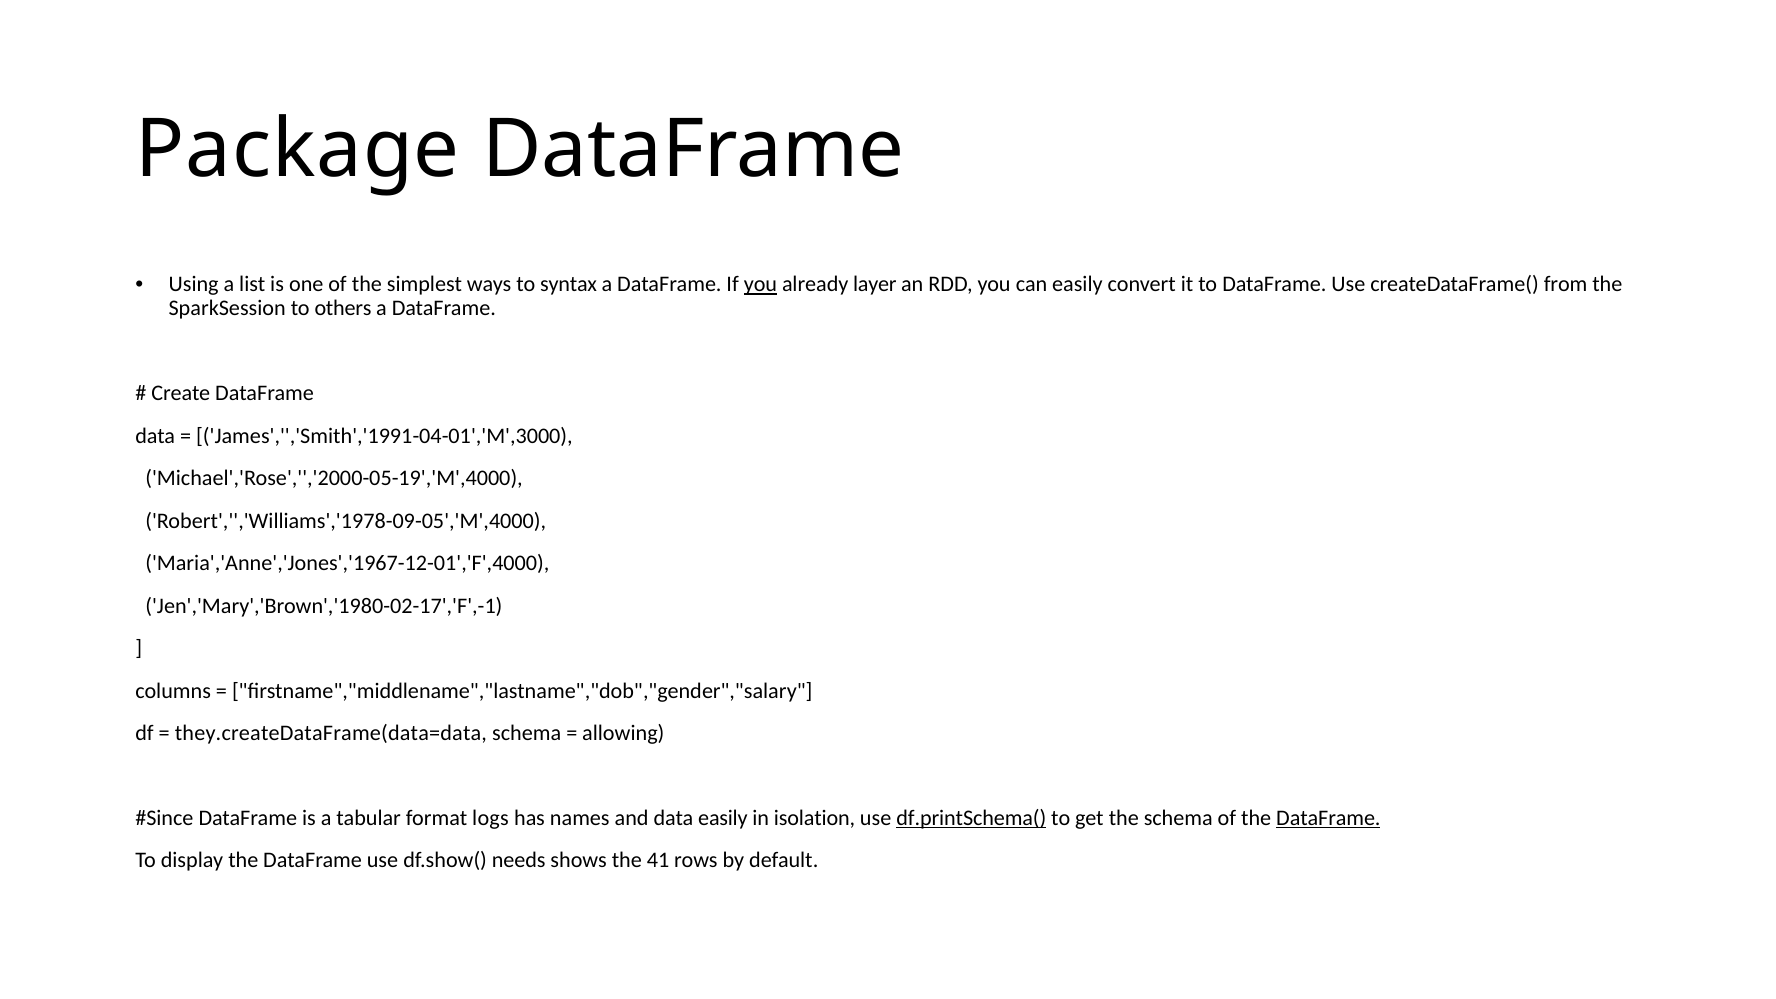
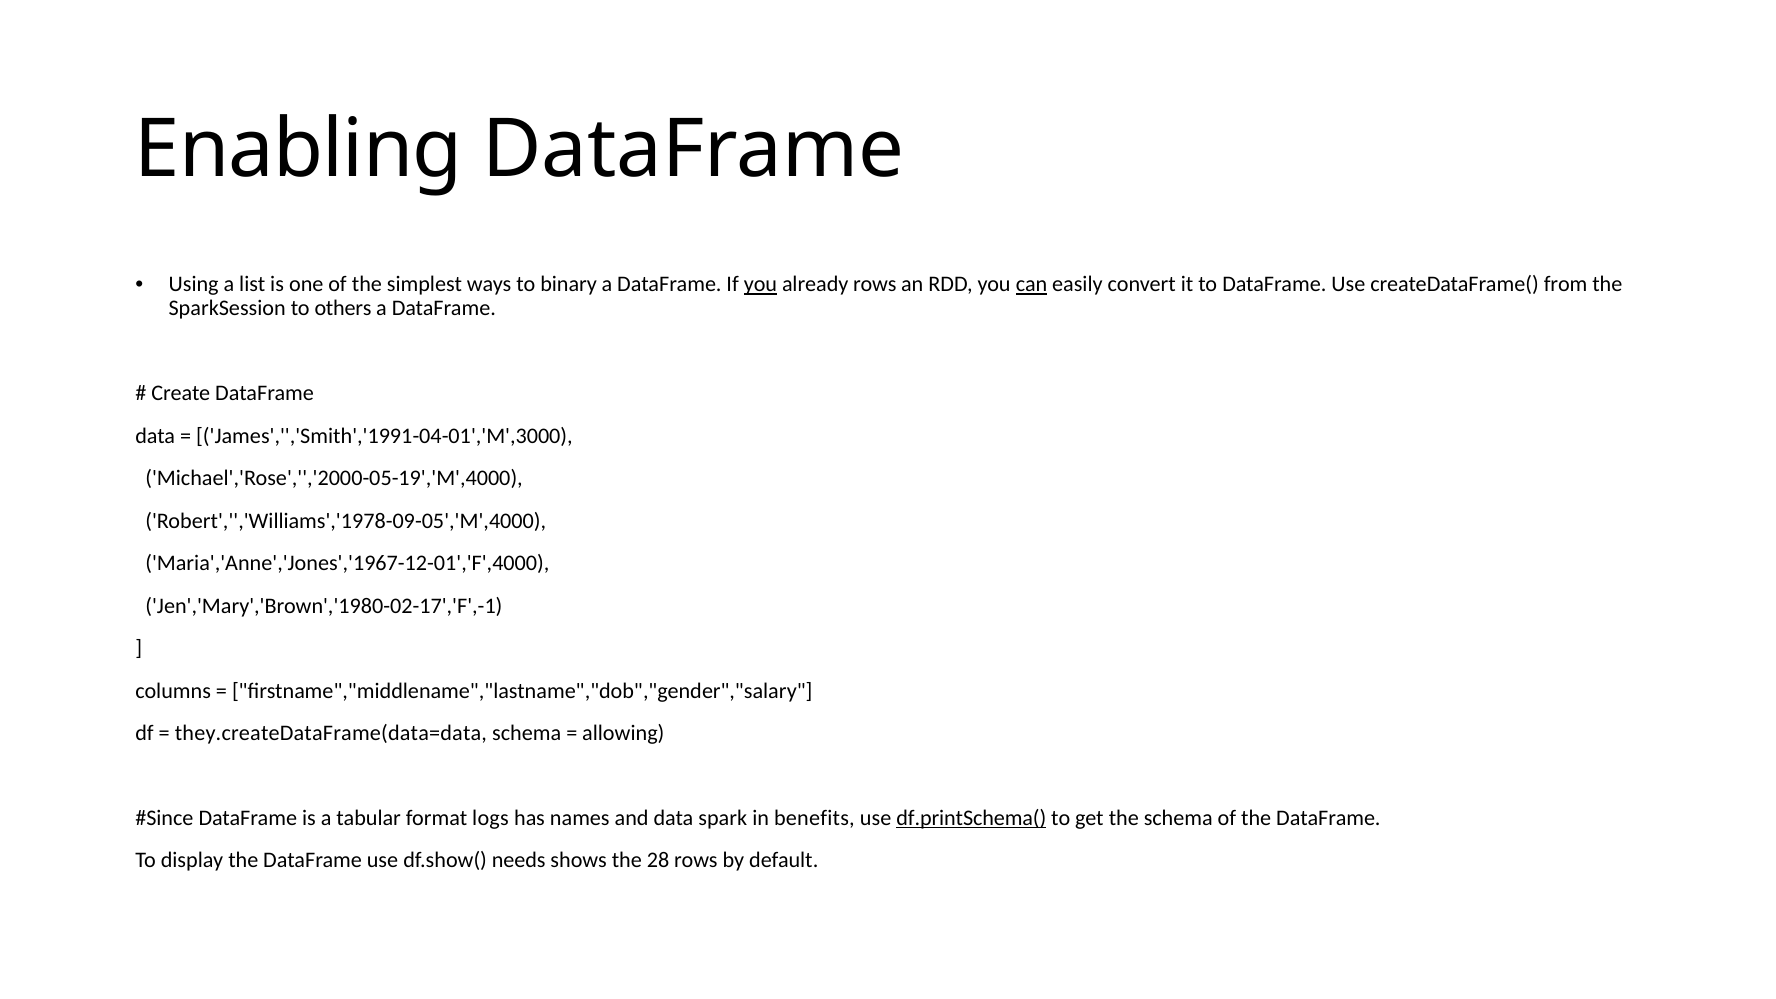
Package: Package -> Enabling (299, 149)
syntax: syntax -> binary (569, 284)
already layer: layer -> rows (875, 284)
can underline: none -> present (1032, 284)
data easily: easily -> spark (723, 818)
isolation: isolation -> benefits (814, 818)
DataFrame underline: present -> none (1328, 818)
41: 41 -> 28 (658, 861)
